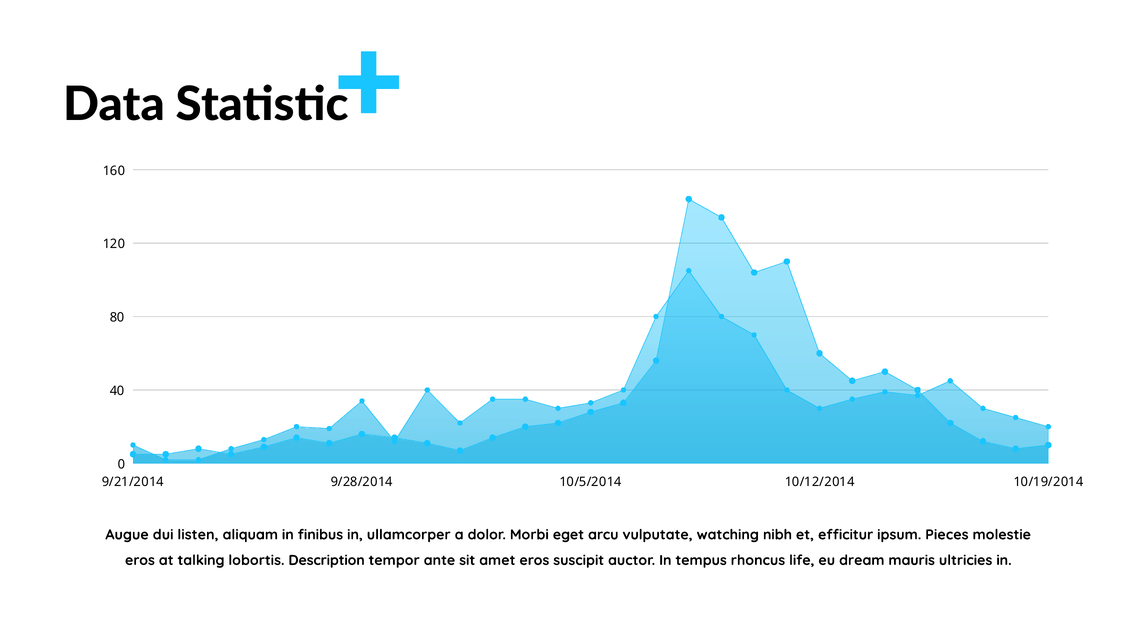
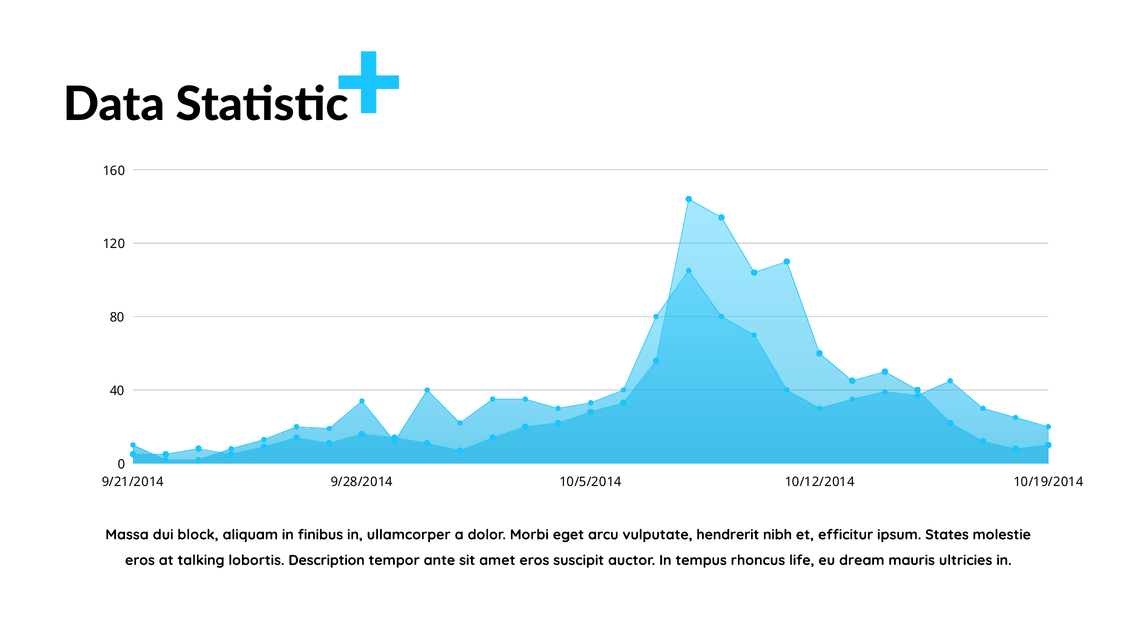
Augue: Augue -> Massa (127, 535)
listen: listen -> block (198, 535)
watching: watching -> hendrerit (728, 535)
Pieces: Pieces -> States (947, 535)
